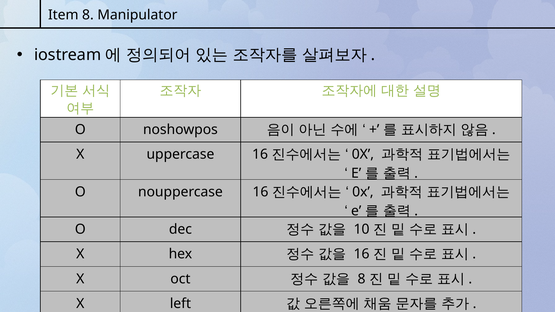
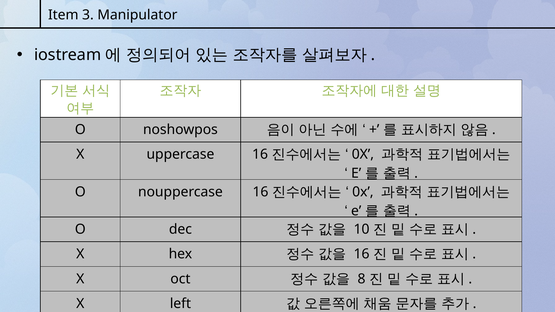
Item 8: 8 -> 3 (88, 15)
